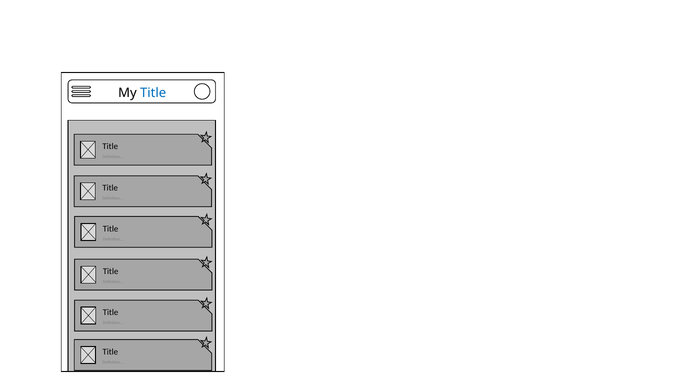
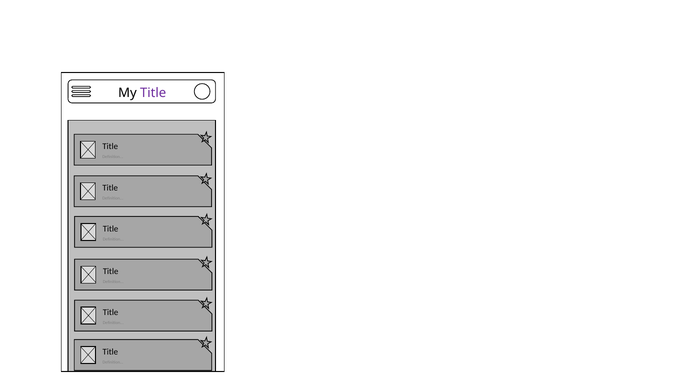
Title colour: blue -> purple (153, 93)
